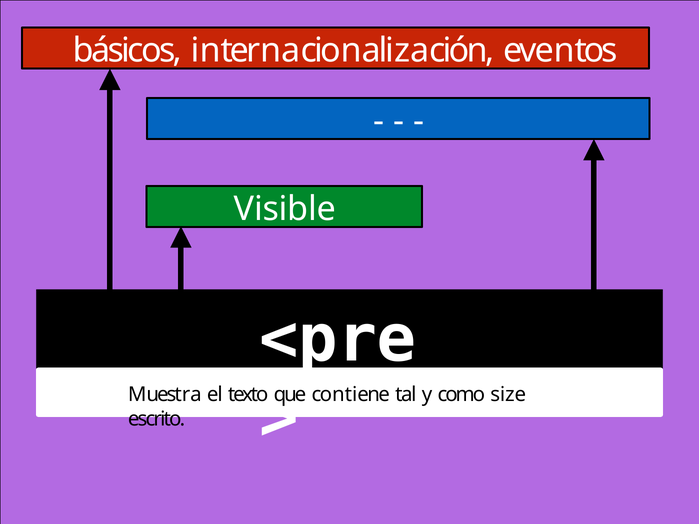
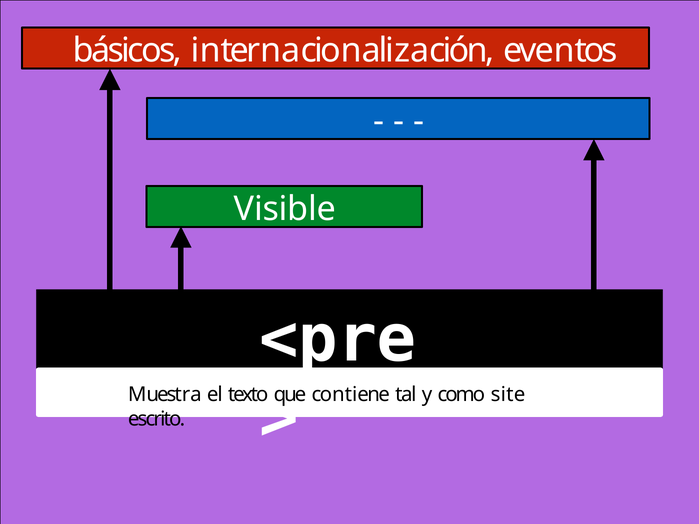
size: size -> site (508, 395)
